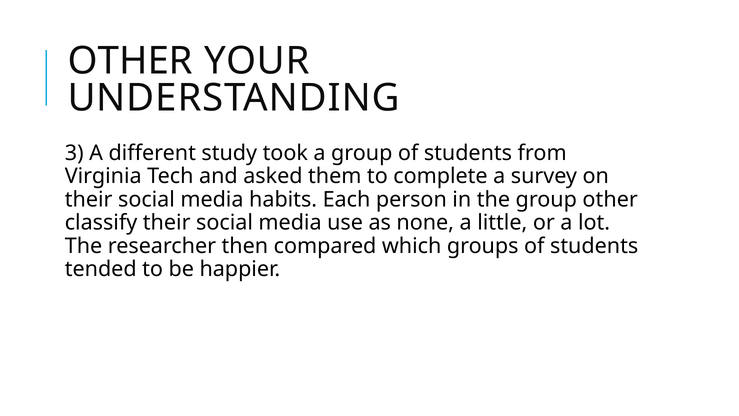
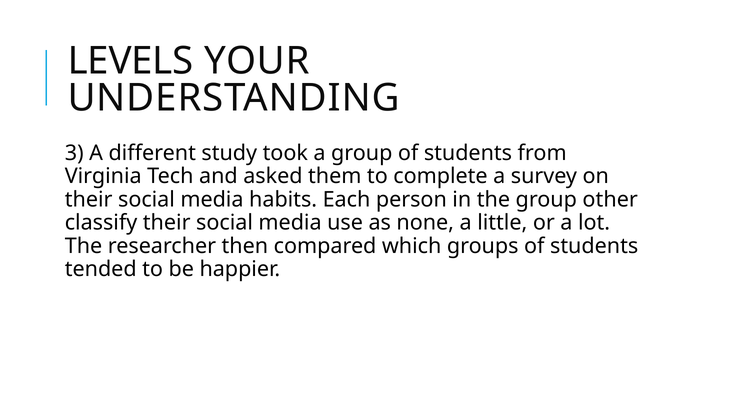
OTHER: OTHER -> LEVELS (130, 61)
